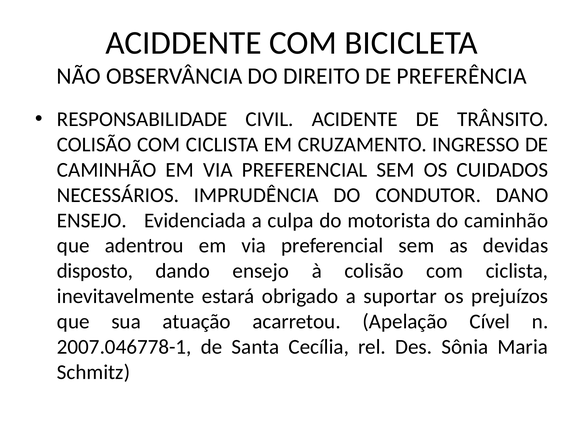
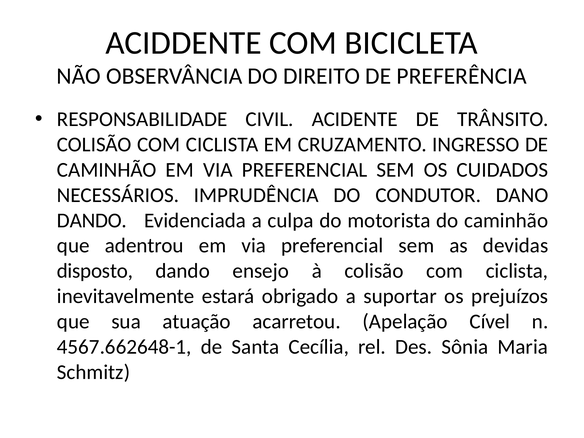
ENSEJO: ENSEJO -> DANDO (92, 220)
2007.046778-1: 2007.046778-1 -> 4567.662648-1 (124, 347)
